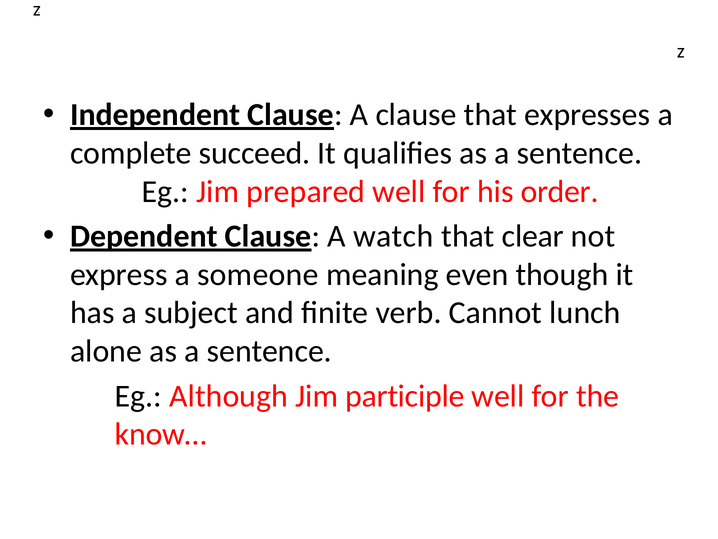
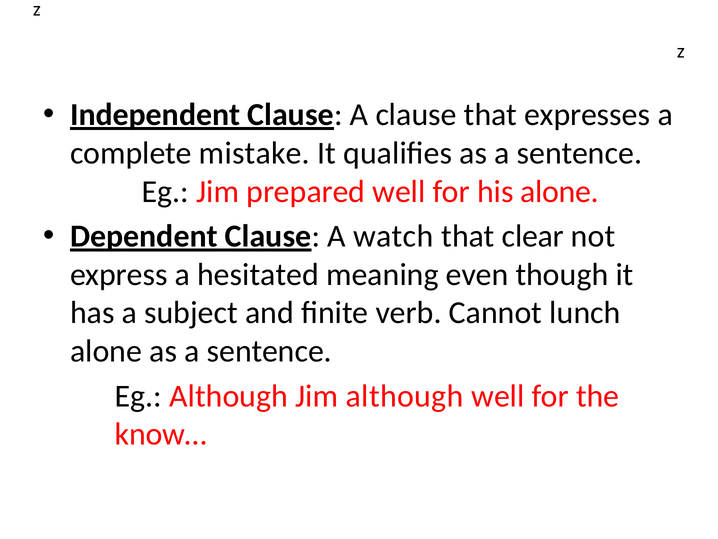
succeed: succeed -> mistake (254, 153)
his order: order -> alone (560, 191)
someone: someone -> hesitated (258, 274)
Jim participle: participle -> although (405, 396)
